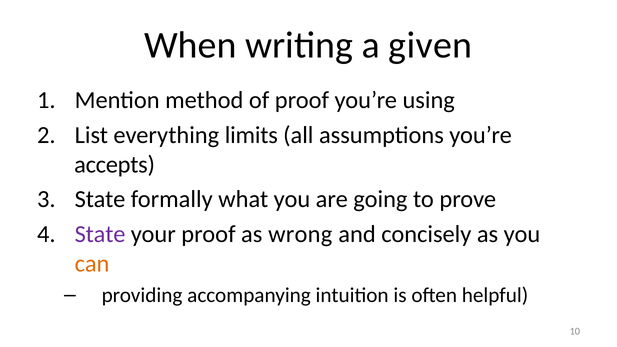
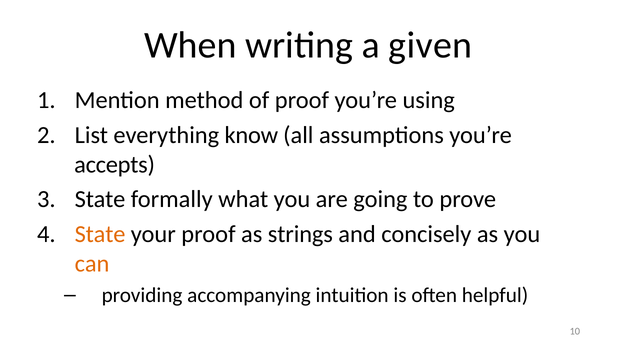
limits: limits -> know (251, 135)
State colour: purple -> orange (100, 234)
wrong: wrong -> strings (300, 234)
